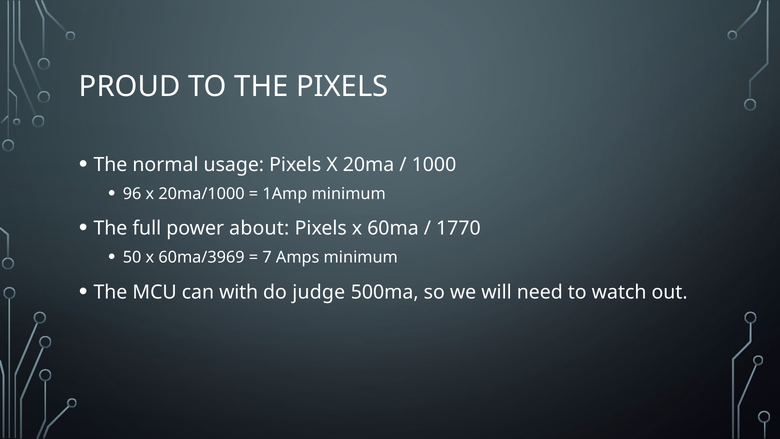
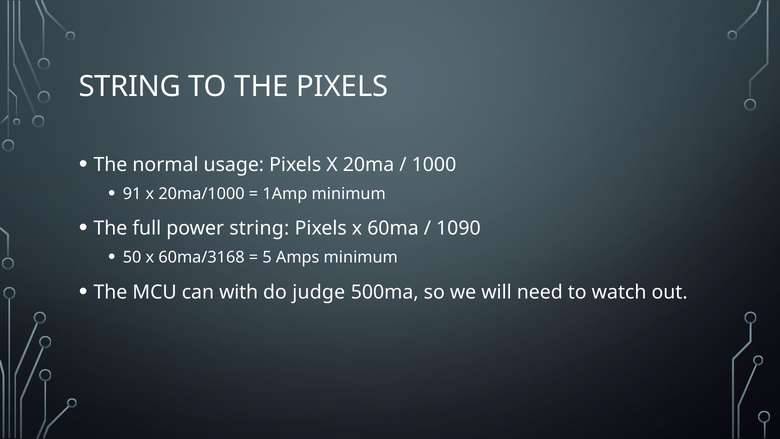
PROUD: PROUD -> STRING (130, 87)
96: 96 -> 91 (132, 194)
power about: about -> string (259, 228)
1770: 1770 -> 1090 (458, 228)
60ma/3969: 60ma/3969 -> 60ma/3168 (202, 257)
7: 7 -> 5 (267, 257)
